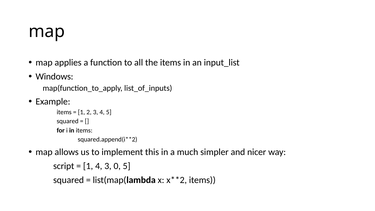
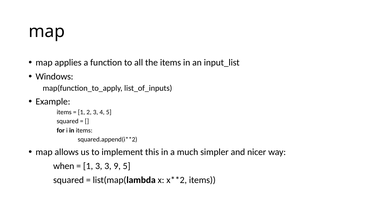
script: script -> when (64, 166)
1 4: 4 -> 3 (99, 166)
0: 0 -> 9 (117, 166)
